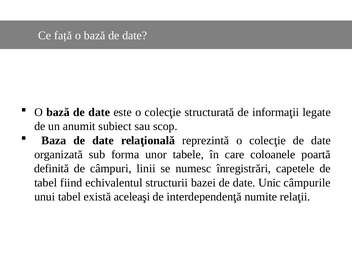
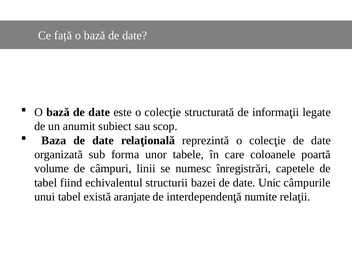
definită: definită -> volume (52, 169)
aceleaşi: aceleaşi -> aranjate (132, 197)
